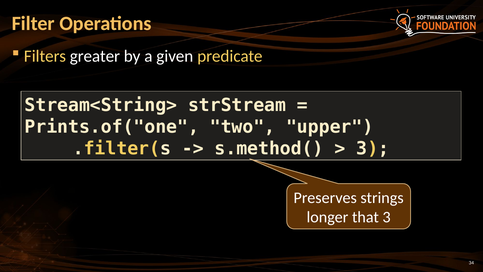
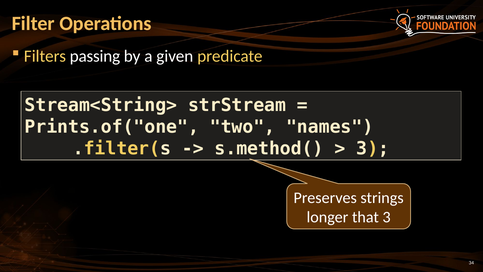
greater: greater -> passing (95, 56)
upper: upper -> names (330, 127)
